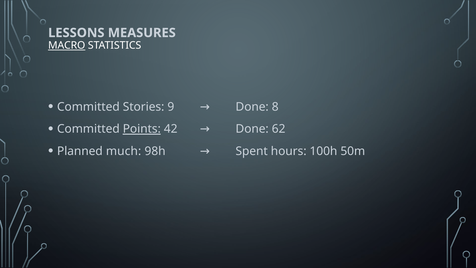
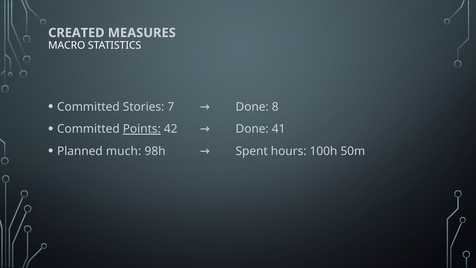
LESSONS: LESSONS -> CREATED (76, 33)
MACRO underline: present -> none (67, 45)
9: 9 -> 7 (171, 107)
62: 62 -> 41 (279, 129)
